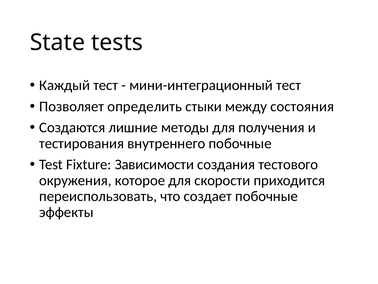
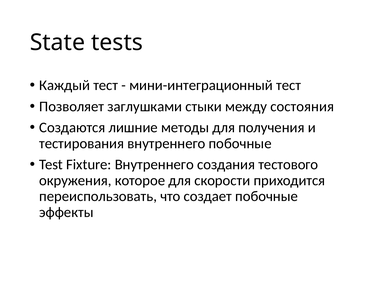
определить: определить -> заглушками (145, 106)
Fixture Зависимости: Зависимости -> Внутреннего (154, 164)
